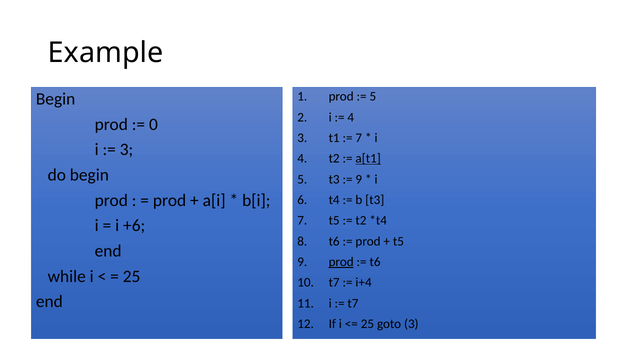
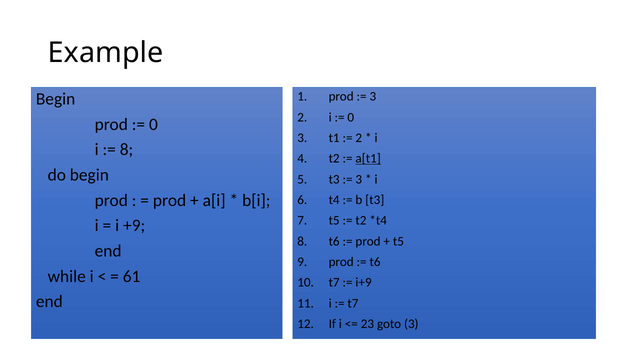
5: 5 -> 3 (373, 97)
4: 4 -> 0 (351, 117)
7: 7 -> 2 (359, 138)
3: 3 -> 8 (127, 150)
9: 9 -> 3 (359, 179)
+6: +6 -> +9 (134, 226)
prod underline: present -> none (341, 262)
25: 25 -> 61 (132, 276)
i+4: i+4 -> i+9 (364, 282)
25: 25 -> 23 (367, 324)
